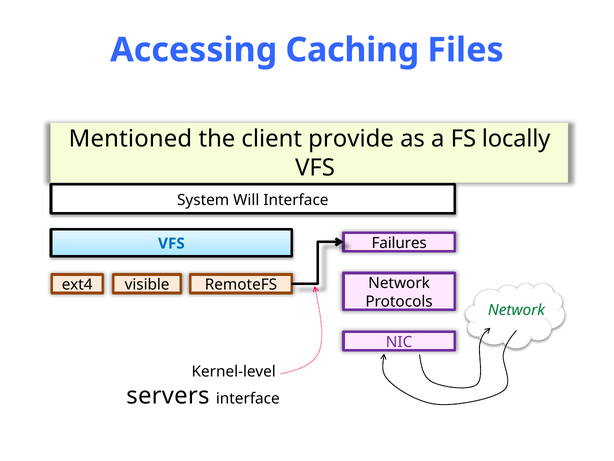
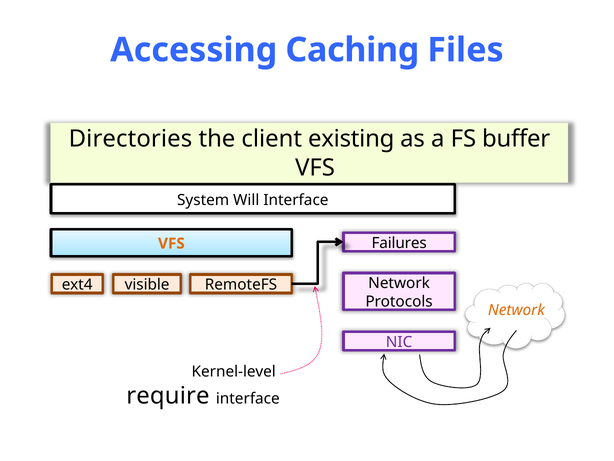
Mentioned: Mentioned -> Directories (130, 139)
provide: provide -> existing (351, 139)
locally: locally -> buffer (516, 139)
VFS colour: blue -> orange (171, 243)
Network colour: green -> orange (516, 310)
servers: servers -> require (168, 396)
